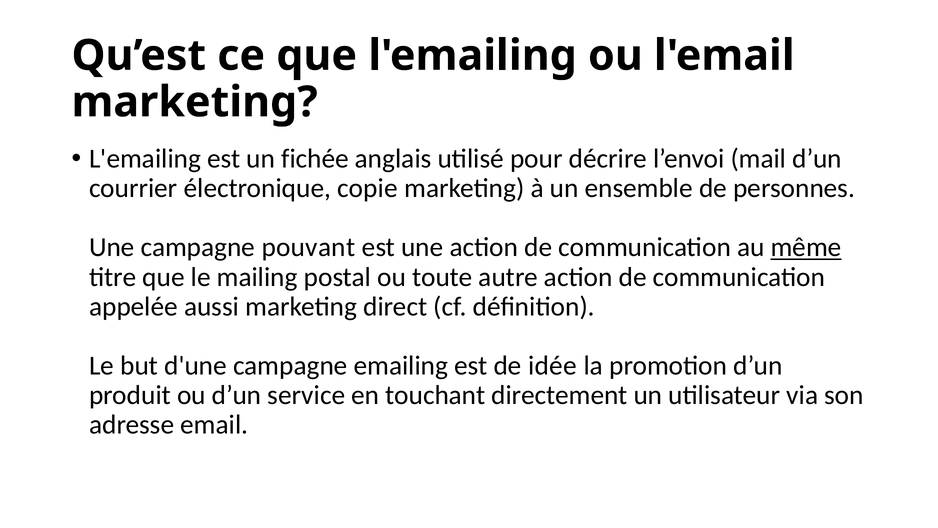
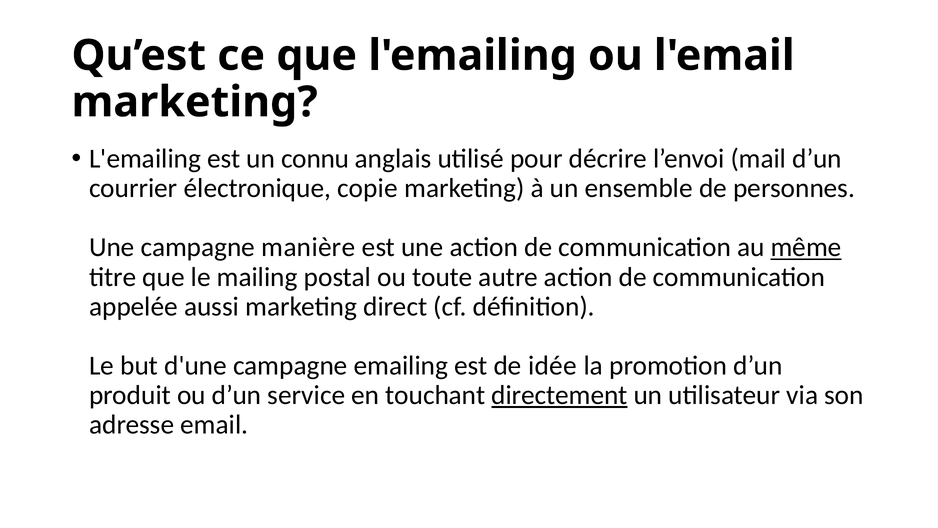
fichée: fichée -> connu (315, 159)
pouvant: pouvant -> manière (308, 247)
directement underline: none -> present (559, 395)
